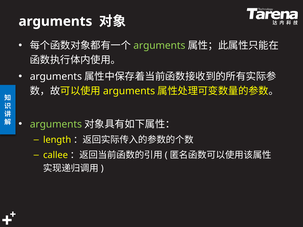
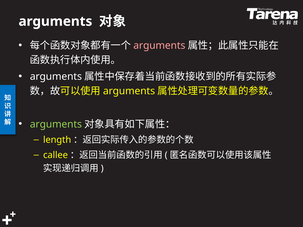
arguments colour: light green -> pink (159, 46)
